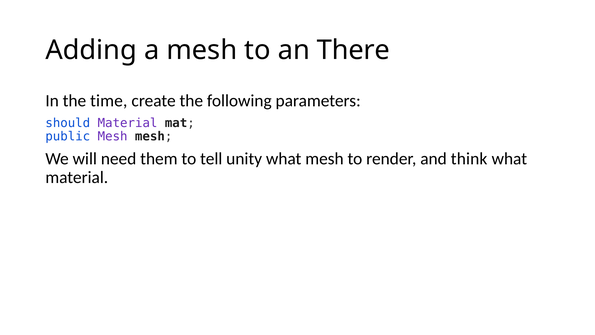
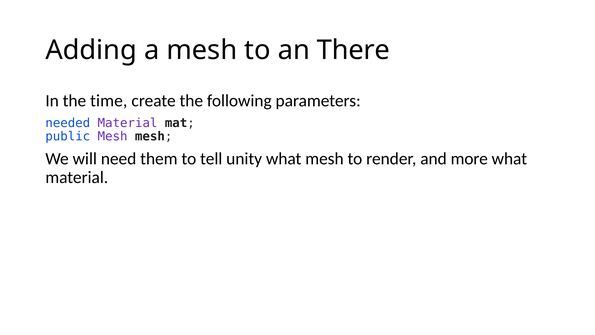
should: should -> needed (68, 123)
think: think -> more (469, 159)
